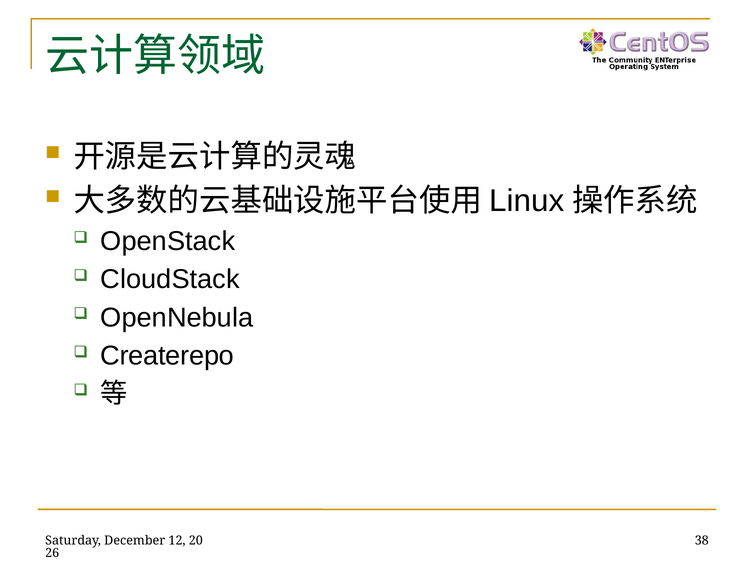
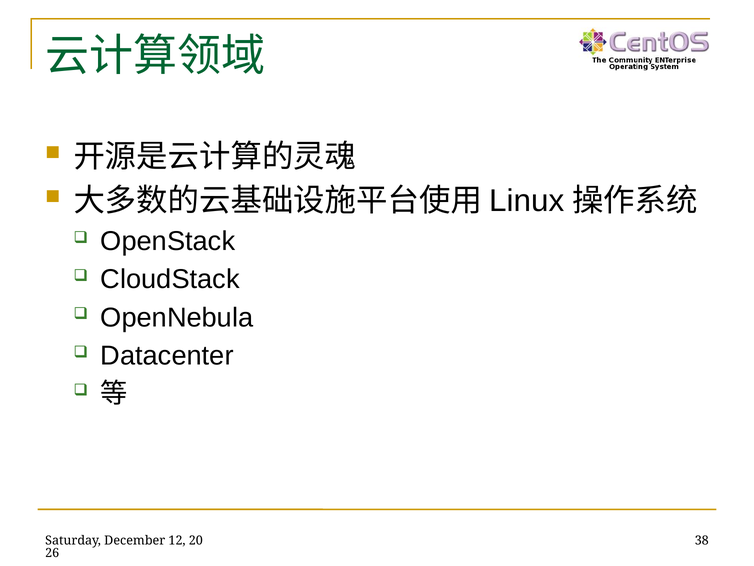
Createrepo: Createrepo -> Datacenter (167, 355)
